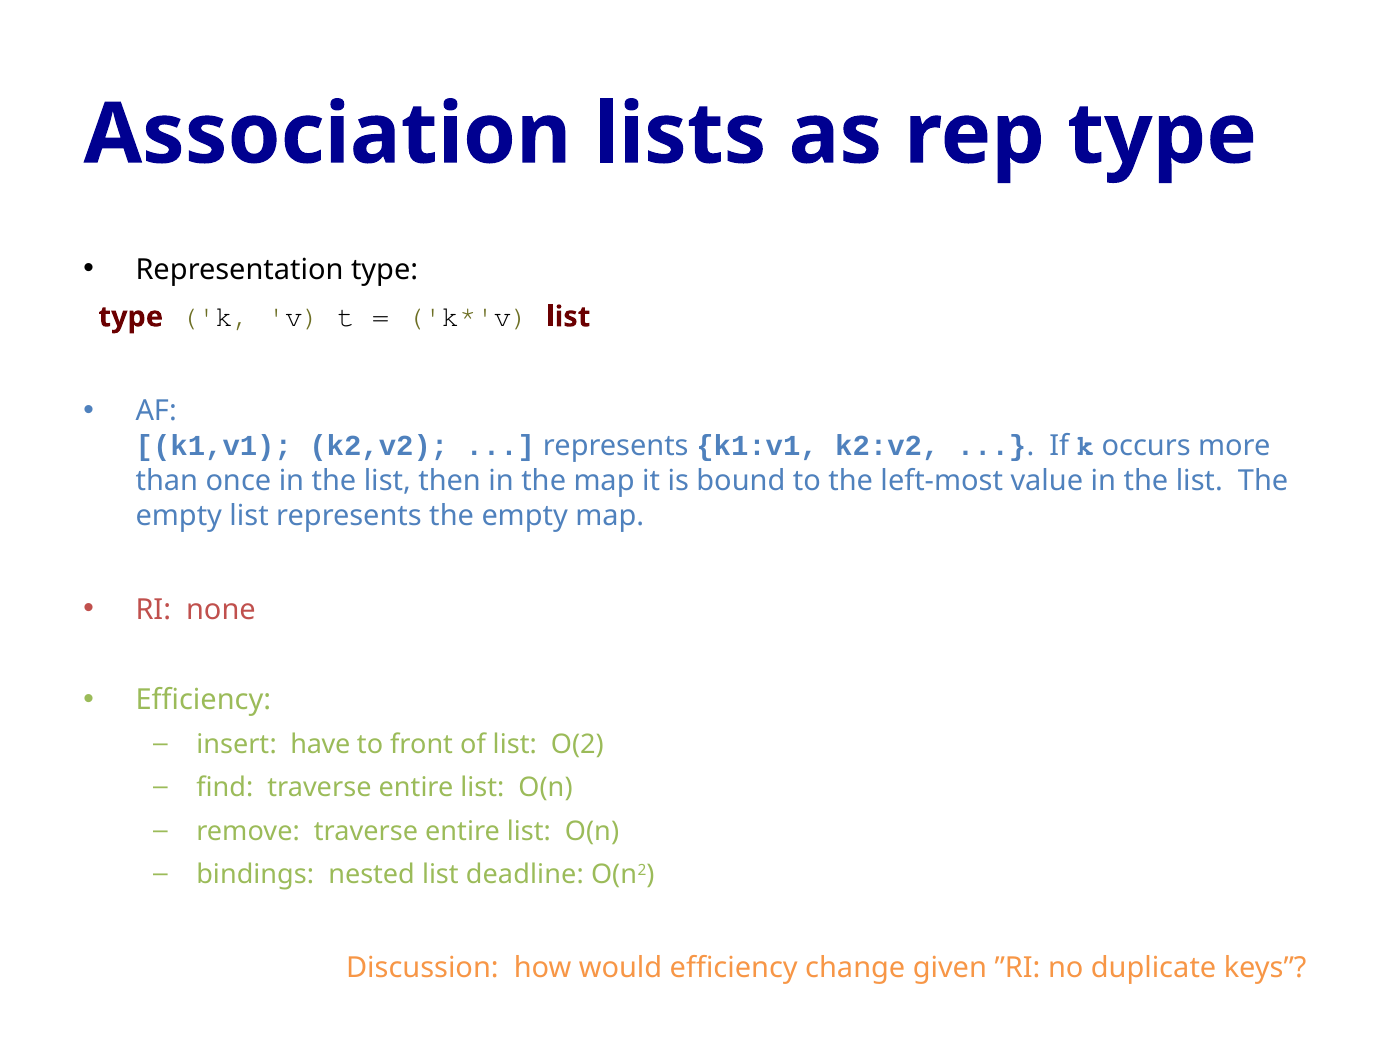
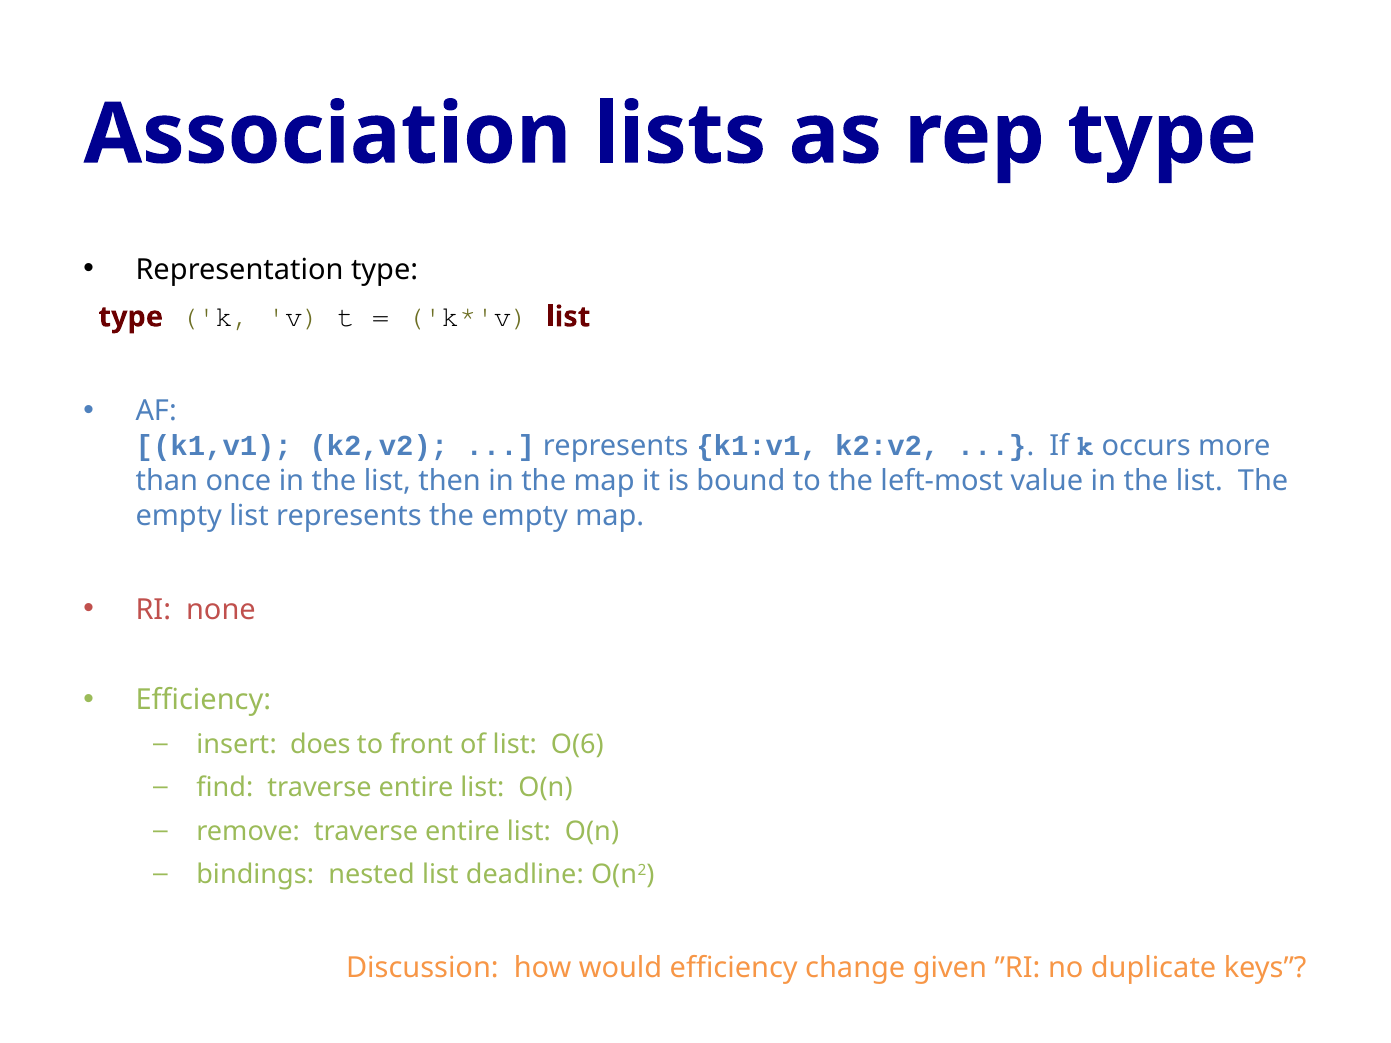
have: have -> does (320, 745)
O(2: O(2 -> O(6 (577, 745)
